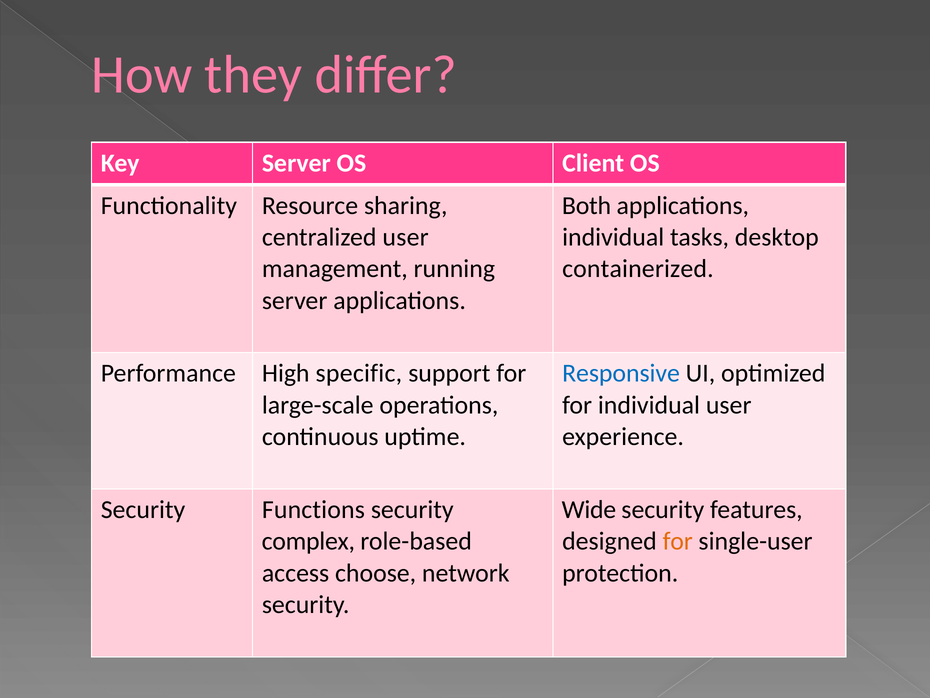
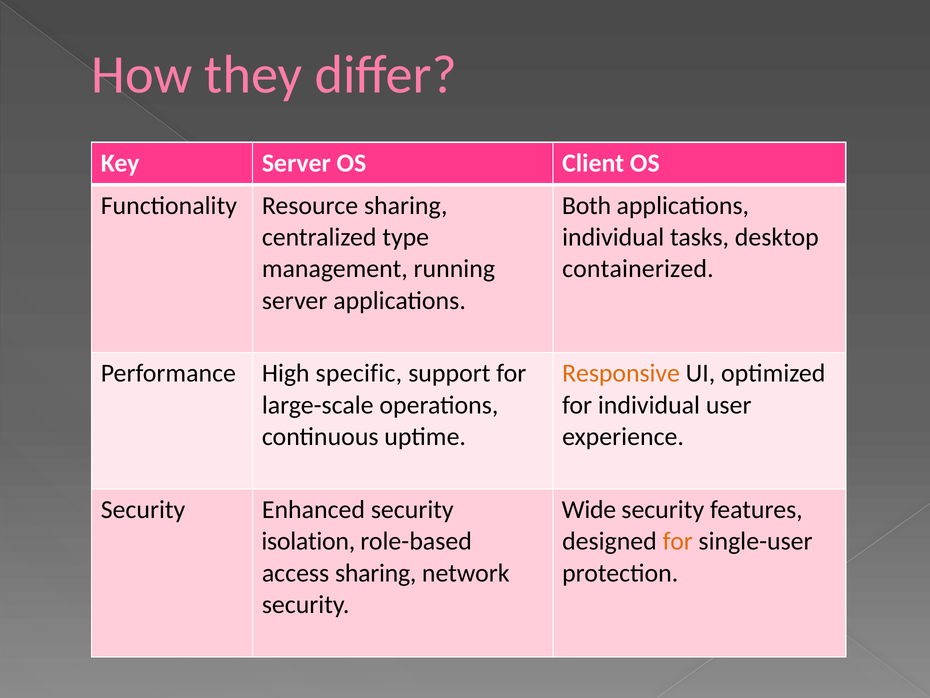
centralized user: user -> type (406, 237)
Responsive colour: blue -> orange (621, 373)
Functions: Functions -> Enhanced (313, 509)
complex: complex -> isolation (308, 541)
access choose: choose -> sharing (376, 573)
